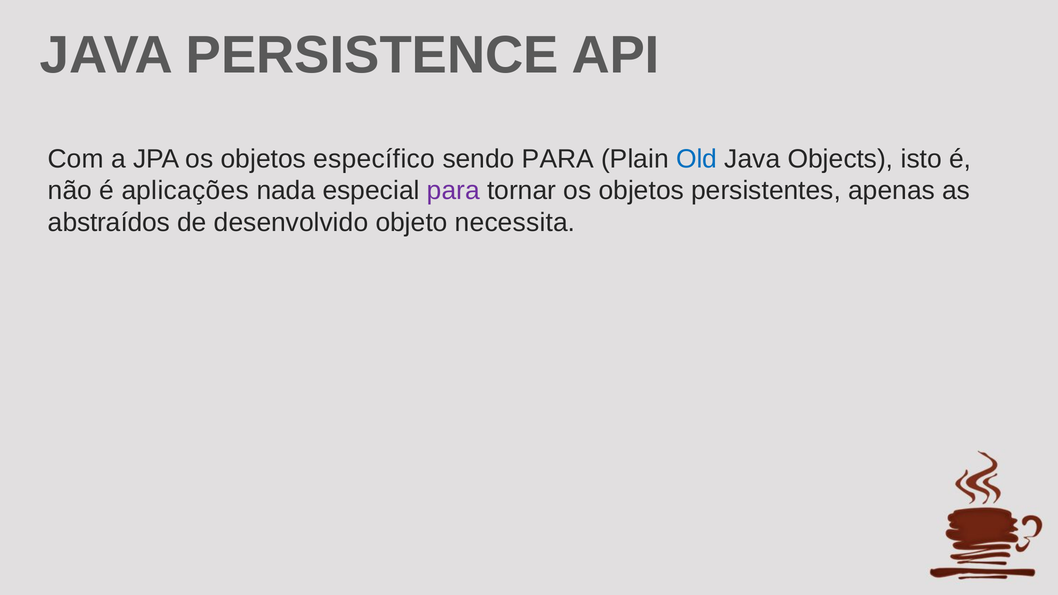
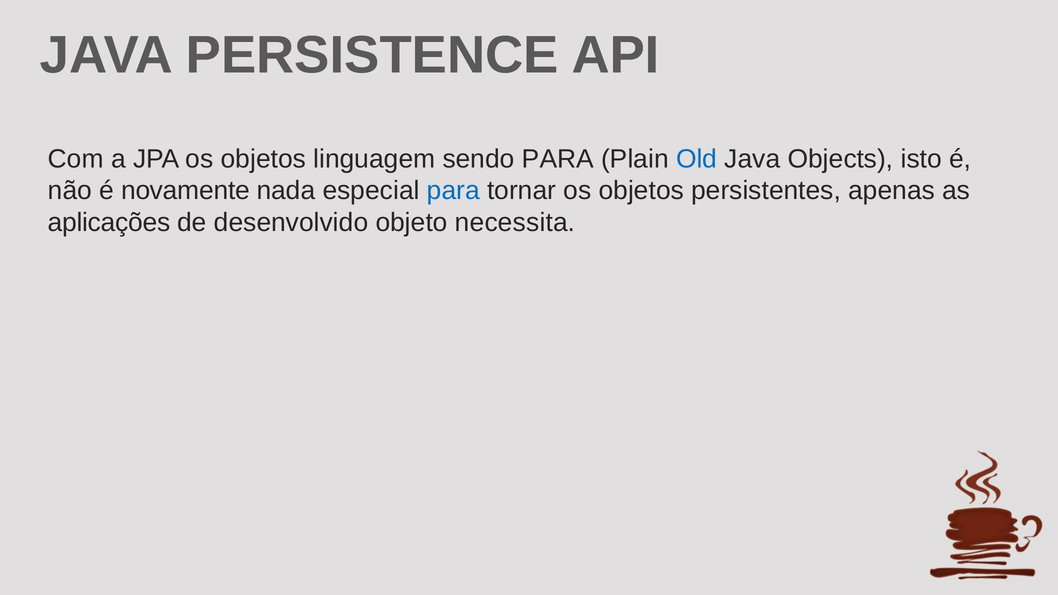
específico: específico -> linguagem (374, 159)
aplicações: aplicações -> novamente (185, 191)
para colour: purple -> blue (453, 191)
abstraídos: abstraídos -> aplicações (109, 222)
